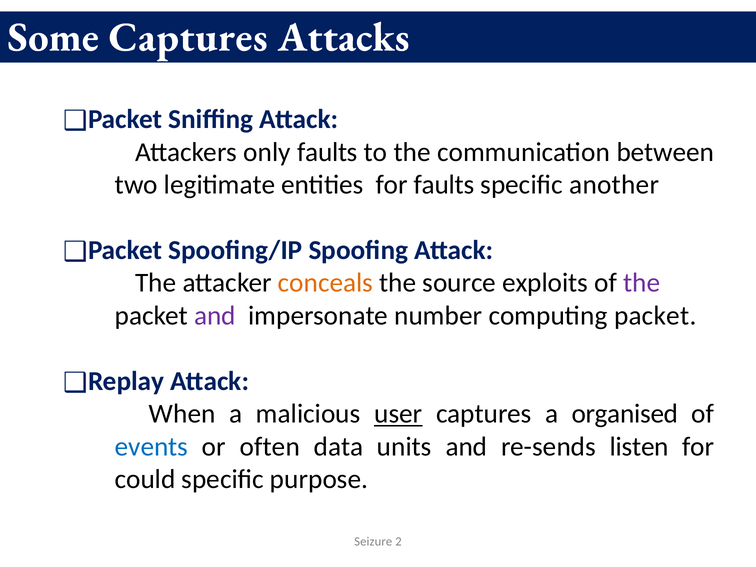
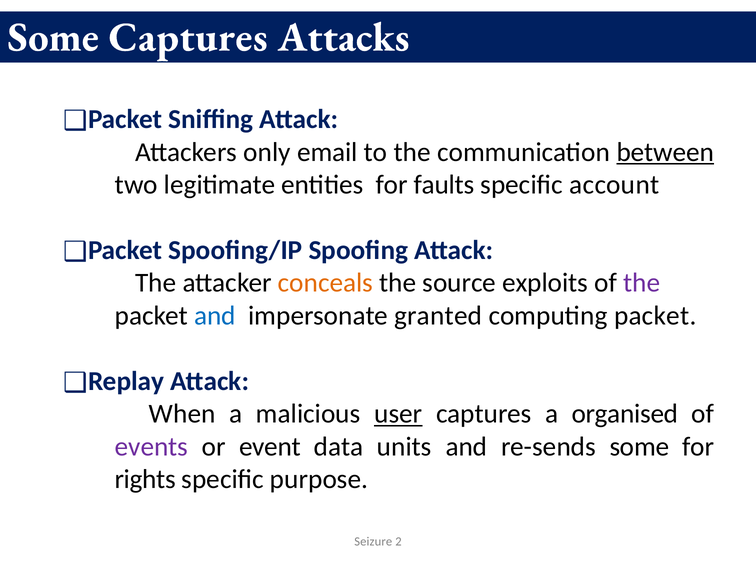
only faults: faults -> email (327, 152)
between underline: none -> present (665, 152)
another: another -> account (614, 185)
and colour: purple -> blue (215, 316)
number: number -> granted (438, 316)
events colour: blue -> purple (151, 447)
often: often -> event (270, 447)
re-sends listen: listen -> some (639, 447)
could: could -> rights (145, 479)
